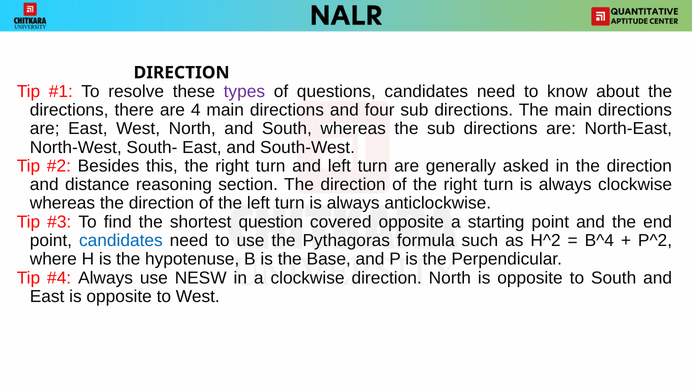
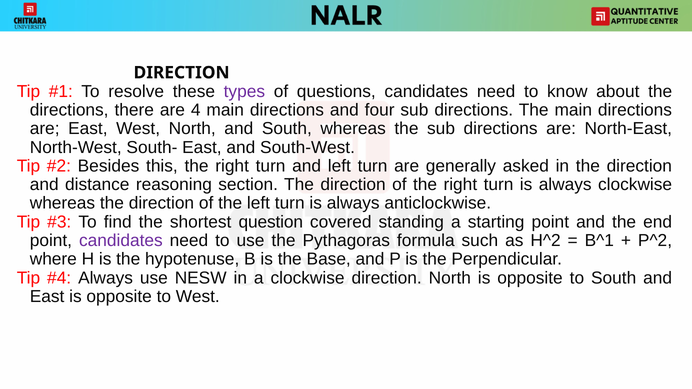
covered opposite: opposite -> standing (411, 222)
candidates colour: blue -> purple (121, 241)
B^4: B^4 -> B^1 (599, 241)
